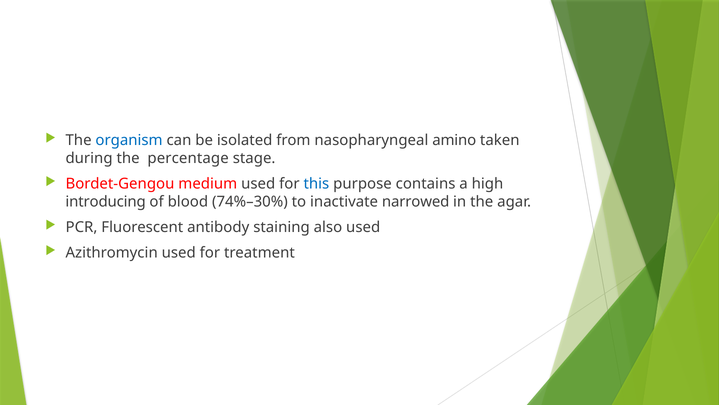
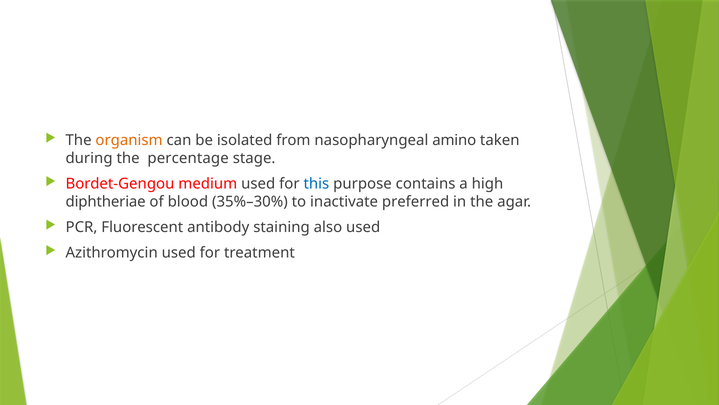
organism colour: blue -> orange (129, 140)
introducing: introducing -> diphtheriae (106, 202)
74%–30%: 74%–30% -> 35%–30% (250, 202)
narrowed: narrowed -> preferred (416, 202)
